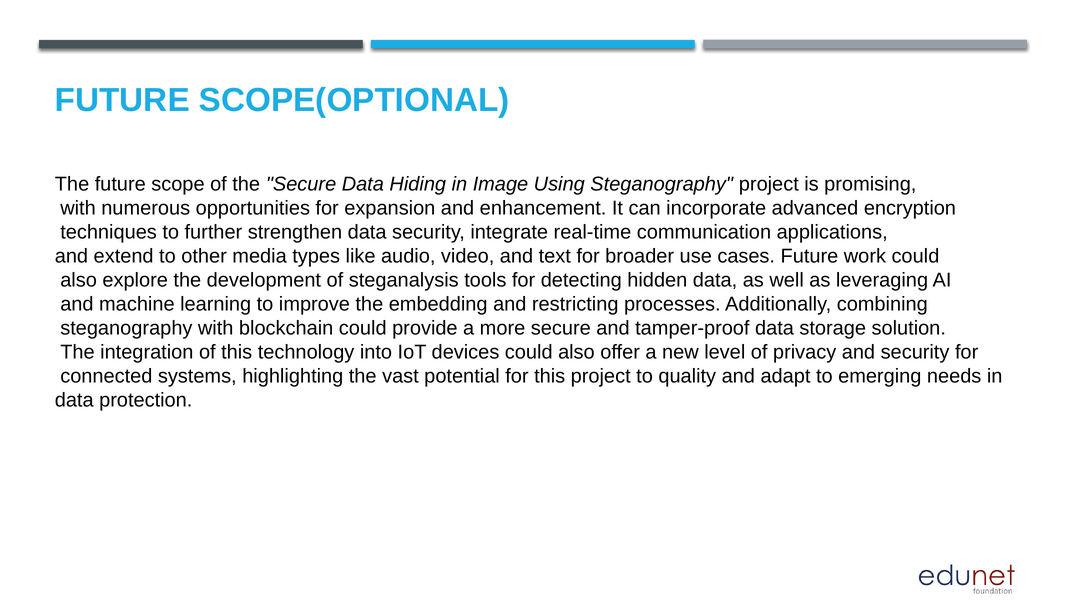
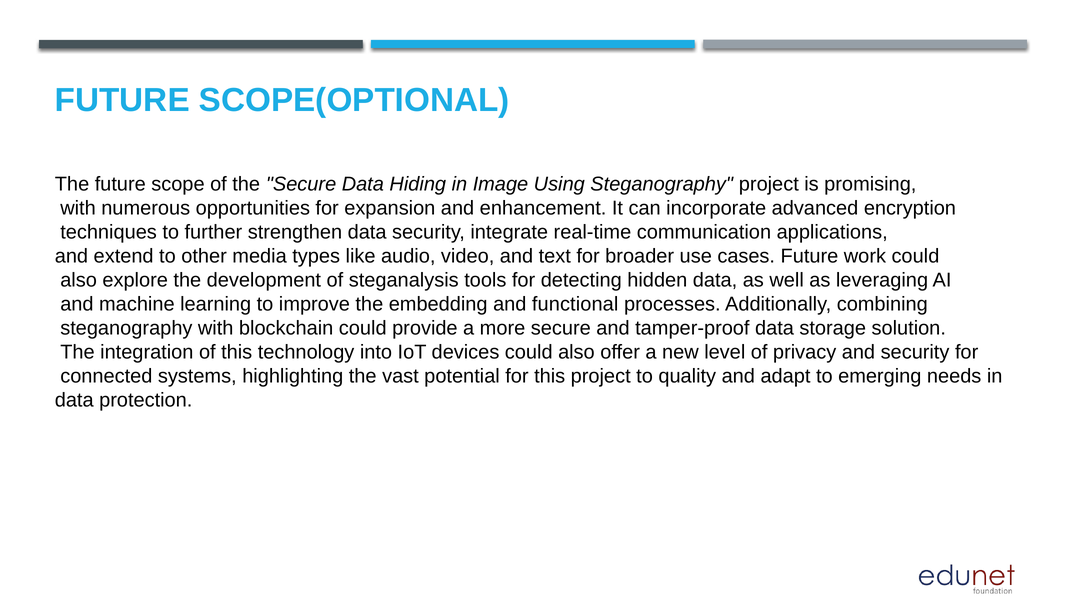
restricting: restricting -> functional (575, 304)
